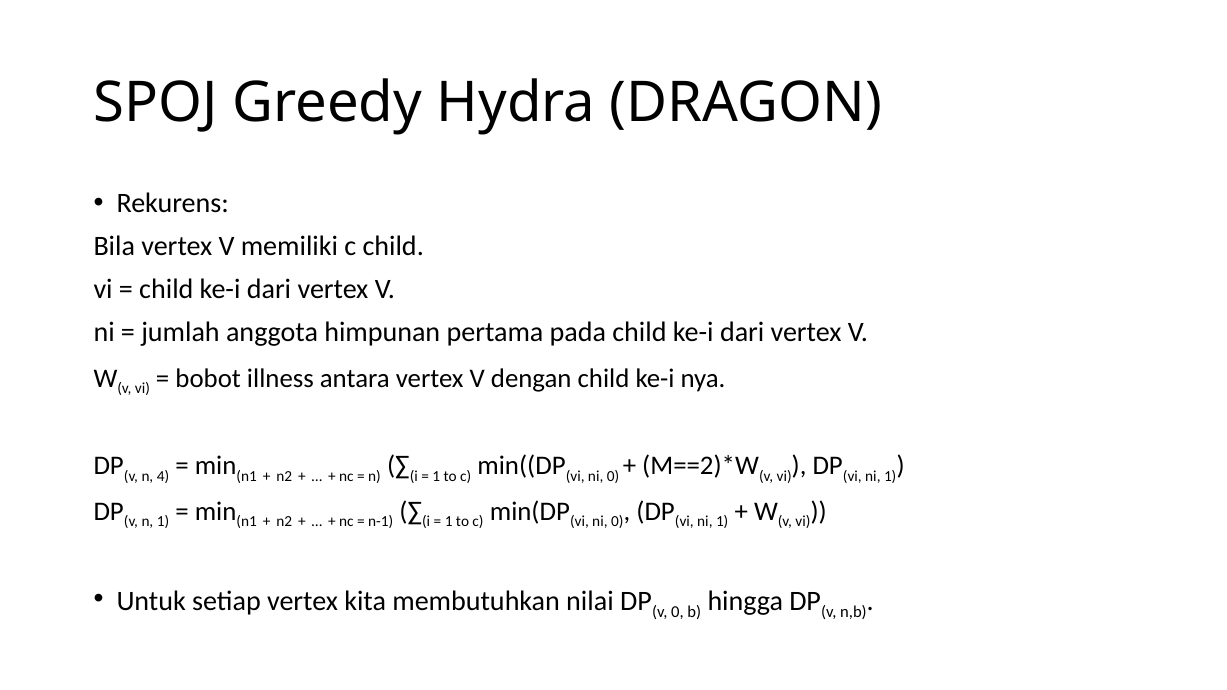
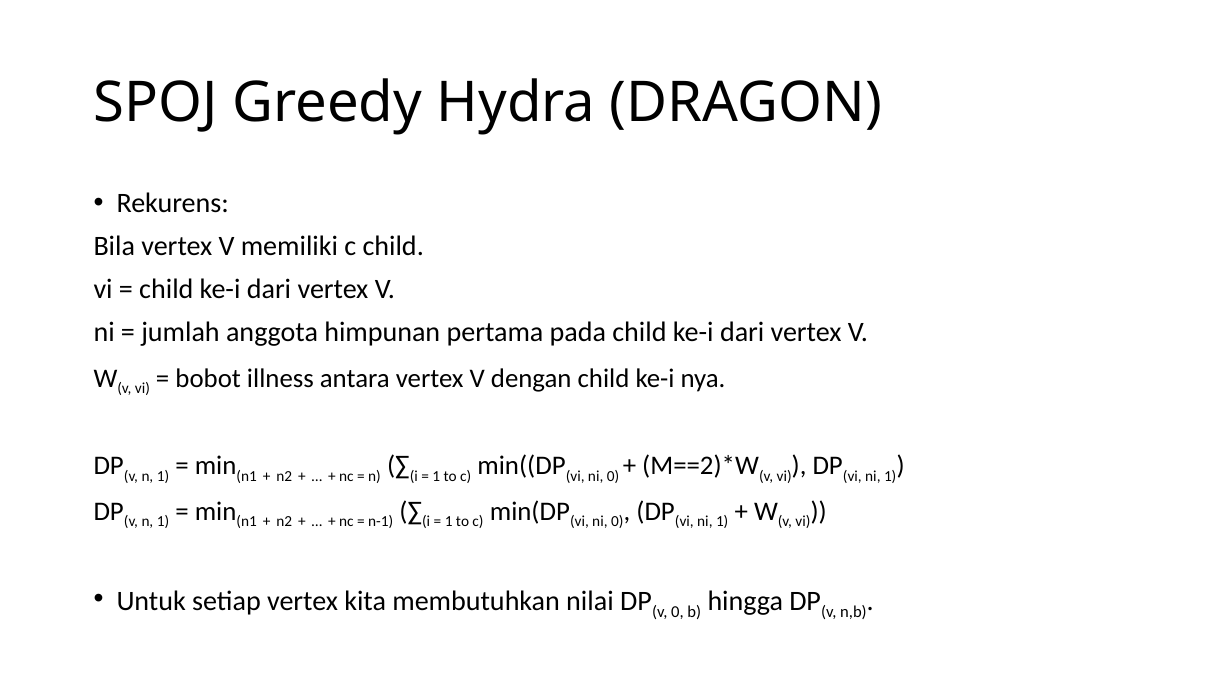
4: 4 -> 1 (163, 476)
